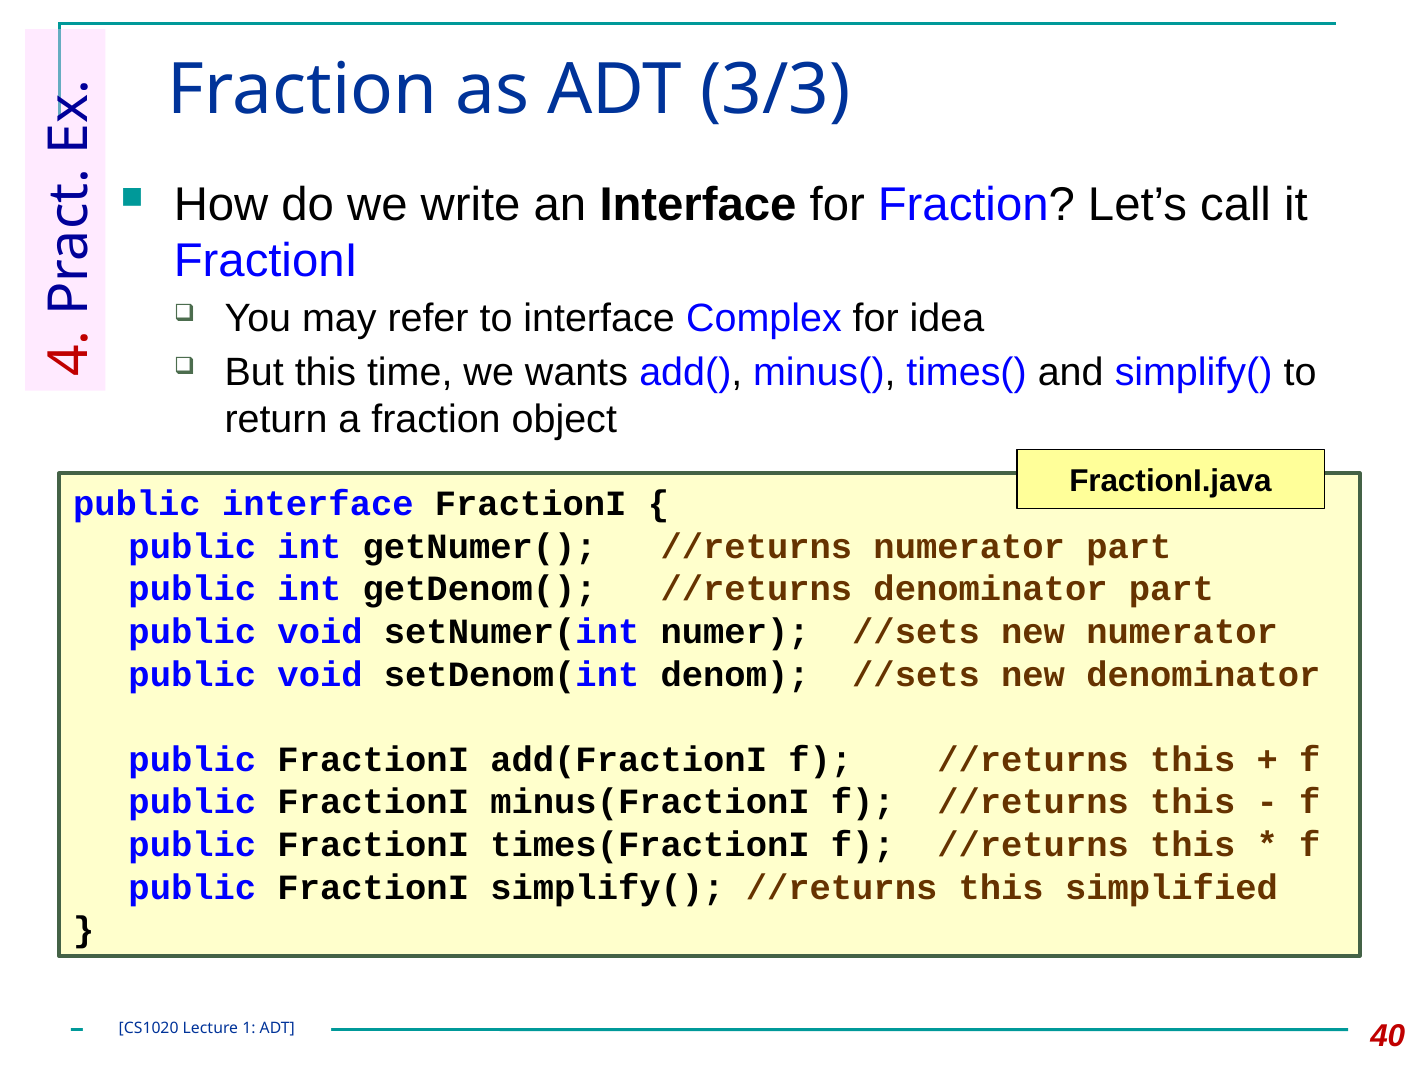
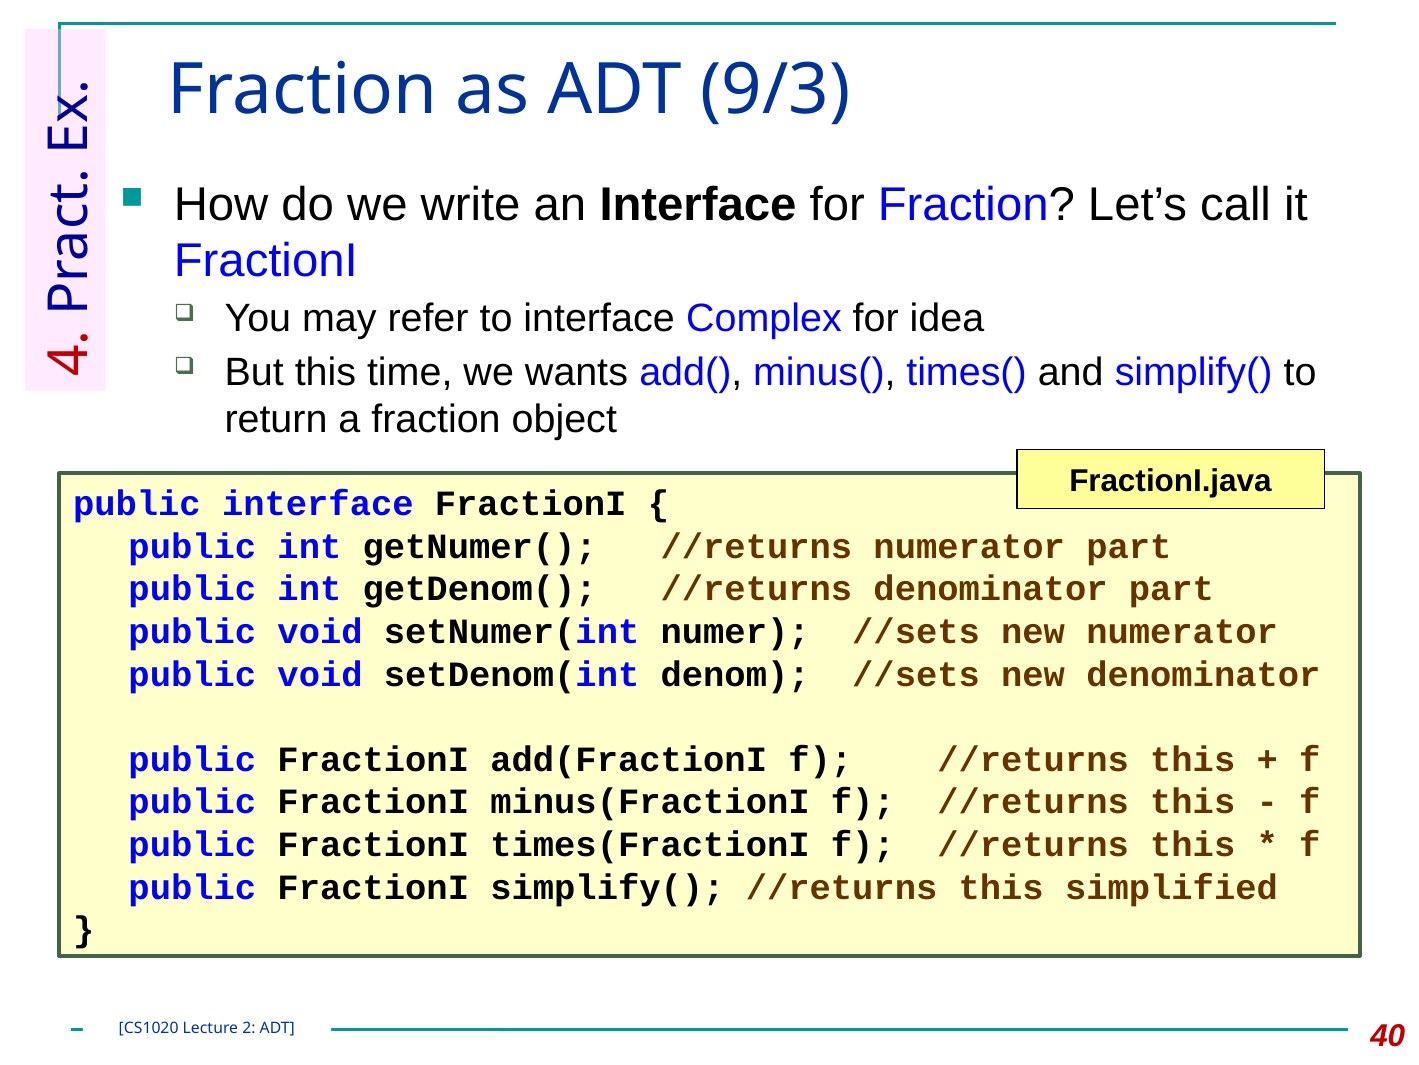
3/3: 3/3 -> 9/3 (775, 90)
1: 1 -> 2 (249, 1027)
